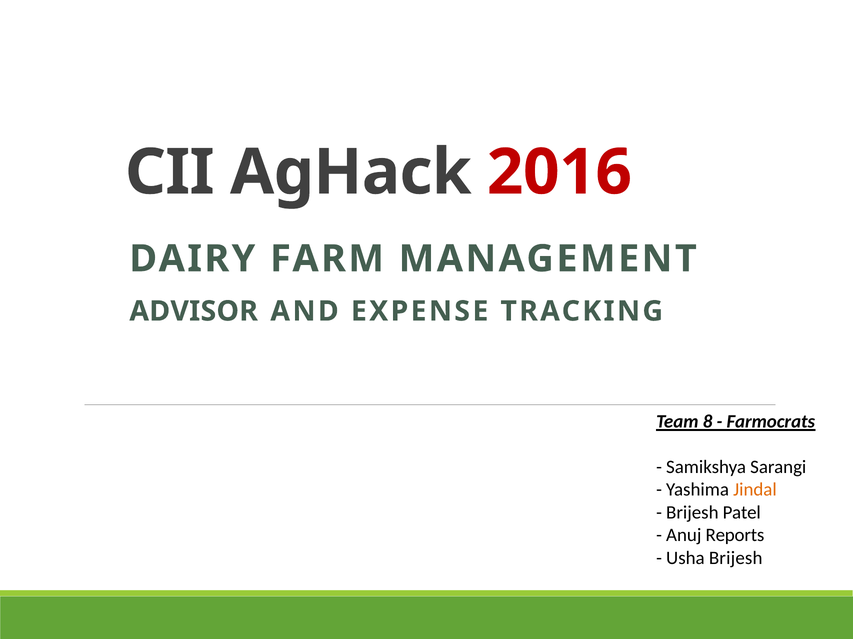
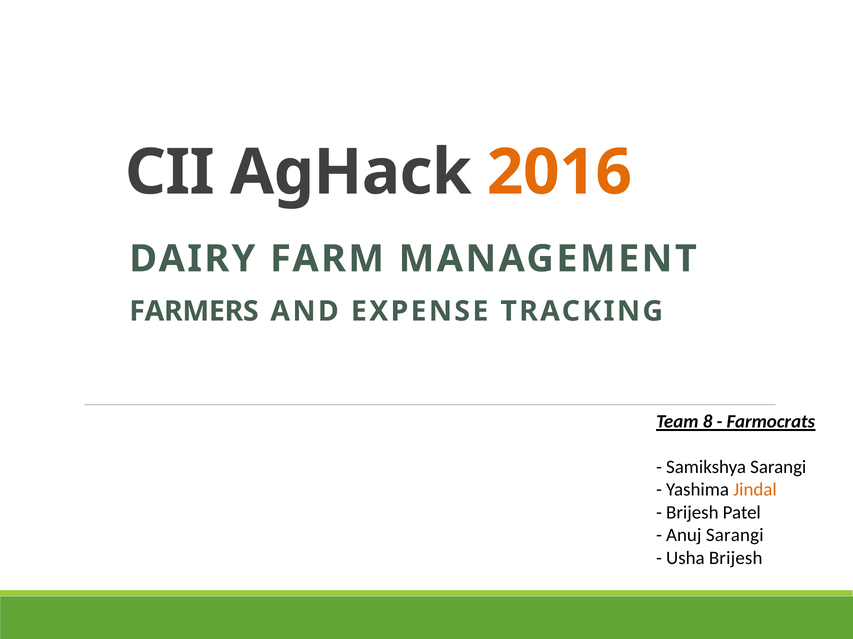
2016 colour: red -> orange (559, 173)
ADVISOR: ADVISOR -> FARMERS (194, 312)
Anuj Reports: Reports -> Sarangi (735, 536)
